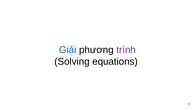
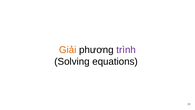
Giải colour: blue -> orange (68, 50)
